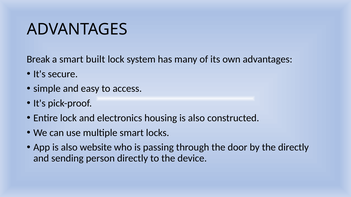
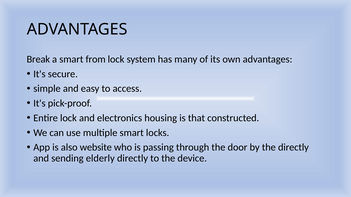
built: built -> from (96, 59)
housing is also: also -> that (196, 118)
person: person -> elderly (100, 159)
